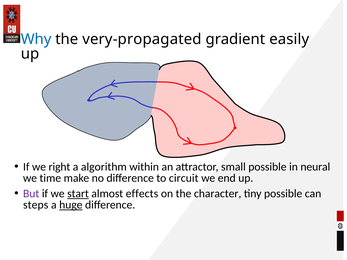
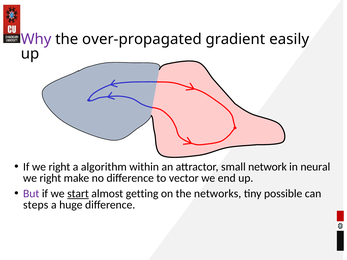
Why colour: blue -> purple (36, 39)
very-propagated: very-propagated -> over-propagated (142, 39)
small possible: possible -> network (267, 167)
time: time -> right (50, 178)
circuit: circuit -> vector (184, 178)
effects: effects -> getting (142, 194)
character: character -> networks (218, 194)
huge underline: present -> none (71, 205)
